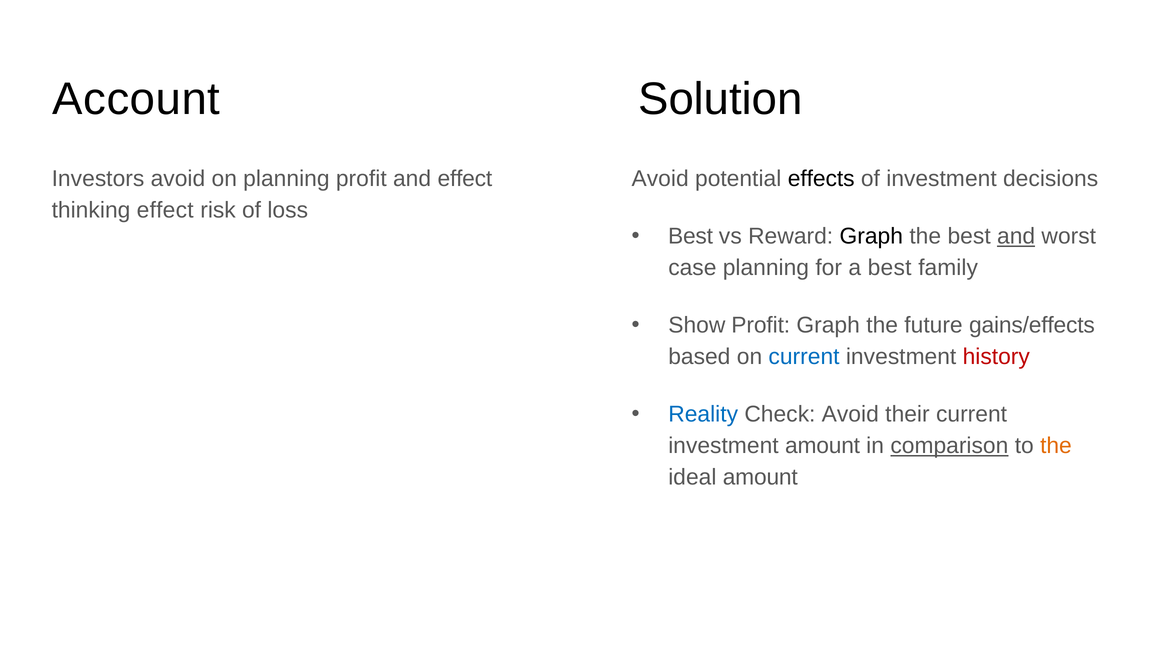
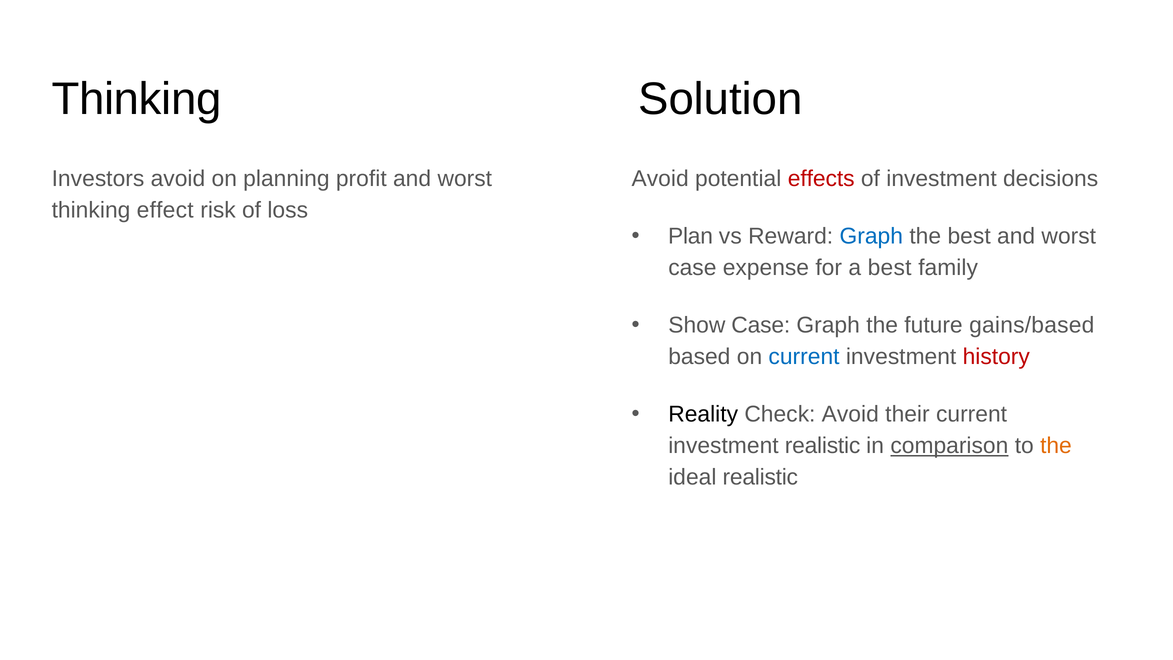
Account: Account -> Thinking (137, 99)
profit and effect: effect -> worst (465, 179)
effects colour: black -> red (821, 179)
Best: Best -> Plan (691, 236)
Graph colour: black -> blue (871, 236)
and underline: present -> none (1016, 236)
case planning: planning -> expense (766, 268)
Show Profit: Profit -> Case (761, 325)
gains/effects: gains/effects -> gains/based (1032, 325)
Reality colour: blue -> black (703, 414)
investment amount: amount -> realistic (823, 446)
ideal amount: amount -> realistic (760, 477)
